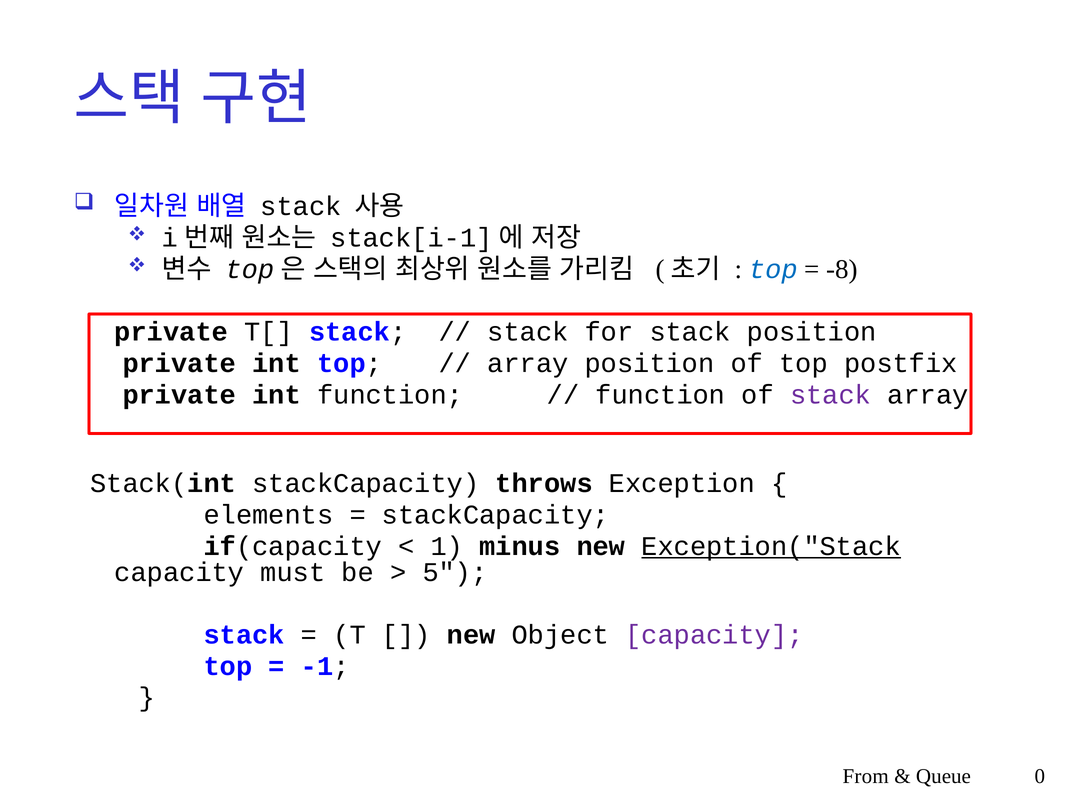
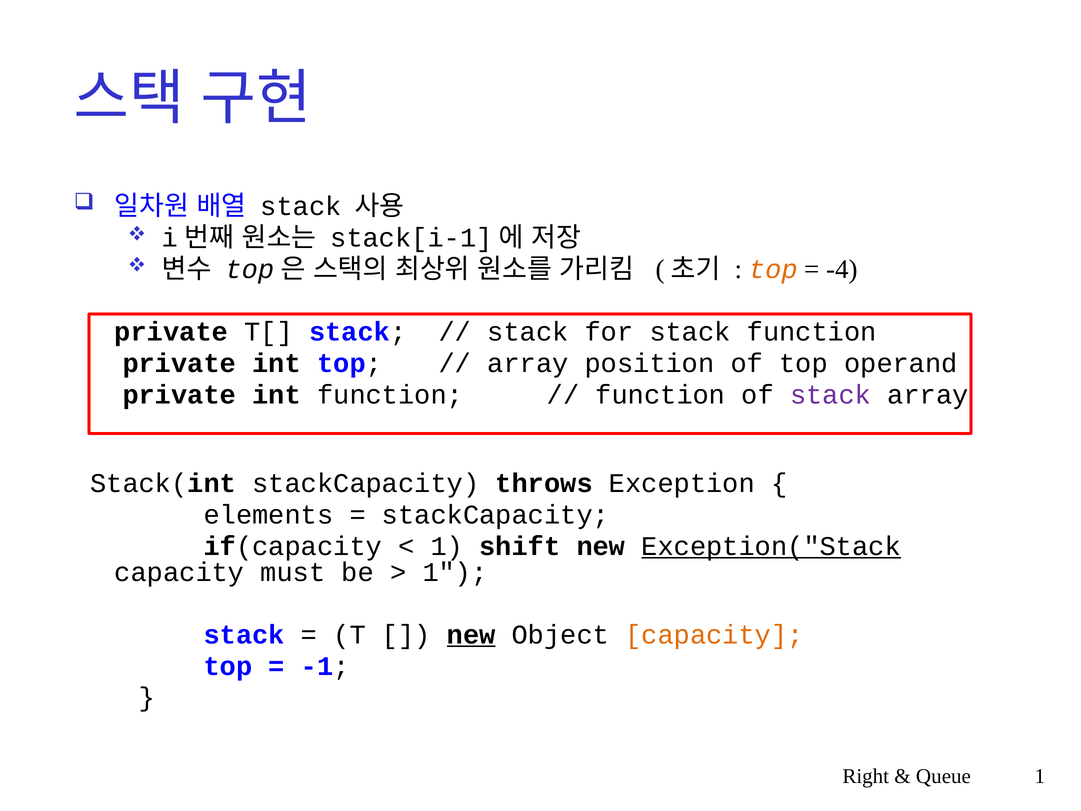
top colour: blue -> orange (773, 269)
-8: -8 -> -4 (842, 269)
stack position: position -> function (812, 332)
postfix: postfix -> operand (901, 363)
minus: minus -> shift (520, 546)
5: 5 -> 1 (455, 572)
new underline: none -> present (471, 635)
capacity colour: purple -> orange (714, 635)
From: From -> Right (866, 776)
Queue 0: 0 -> 1 (1040, 776)
